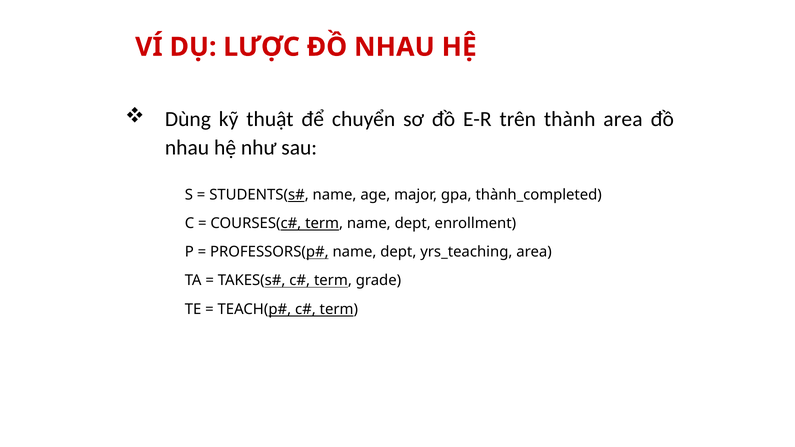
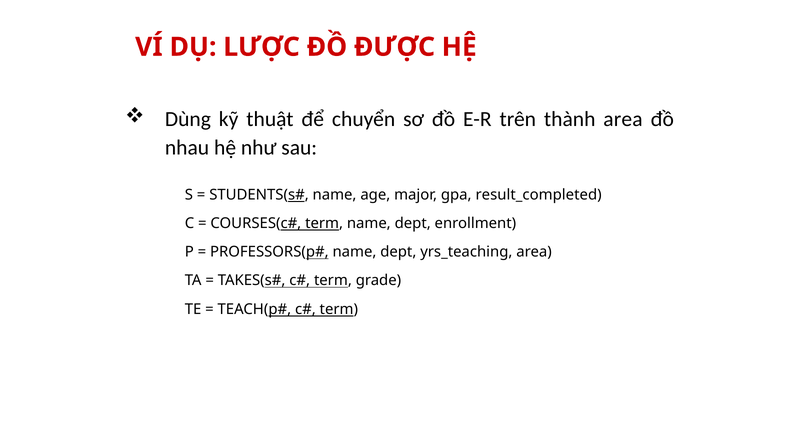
LƯỢC ĐỒ NHAU: NHAU -> ĐƯỢC (395, 47)
thành_completed: thành_completed -> result_completed (539, 195)
